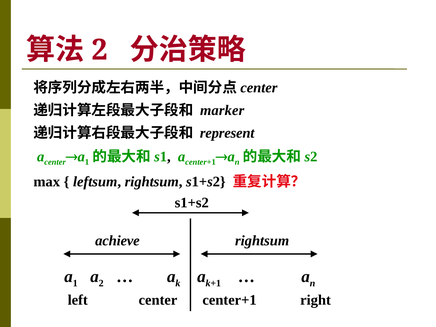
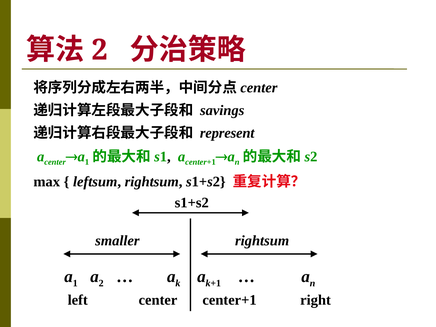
marker: marker -> savings (222, 111)
achieve: achieve -> smaller (117, 241)
